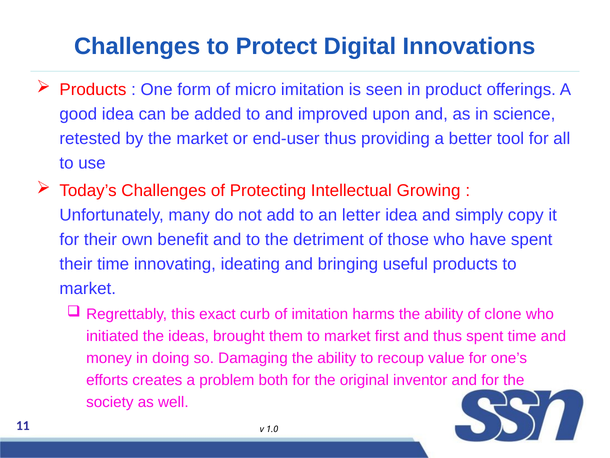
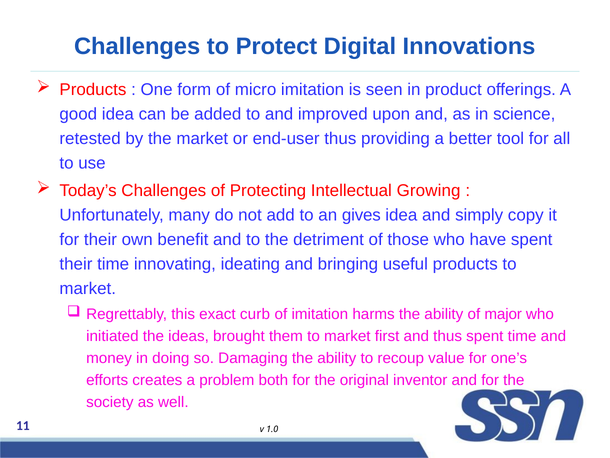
letter: letter -> gives (361, 215)
clone: clone -> major (503, 314)
